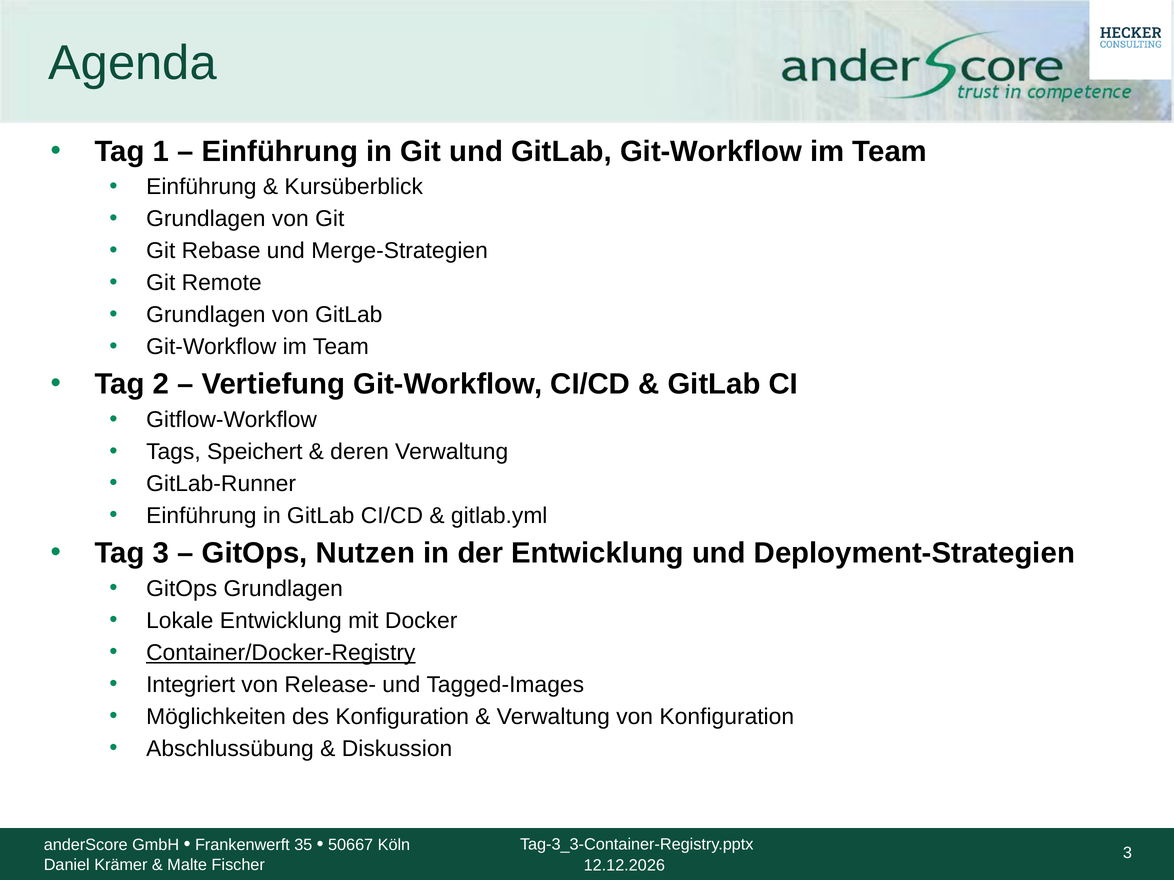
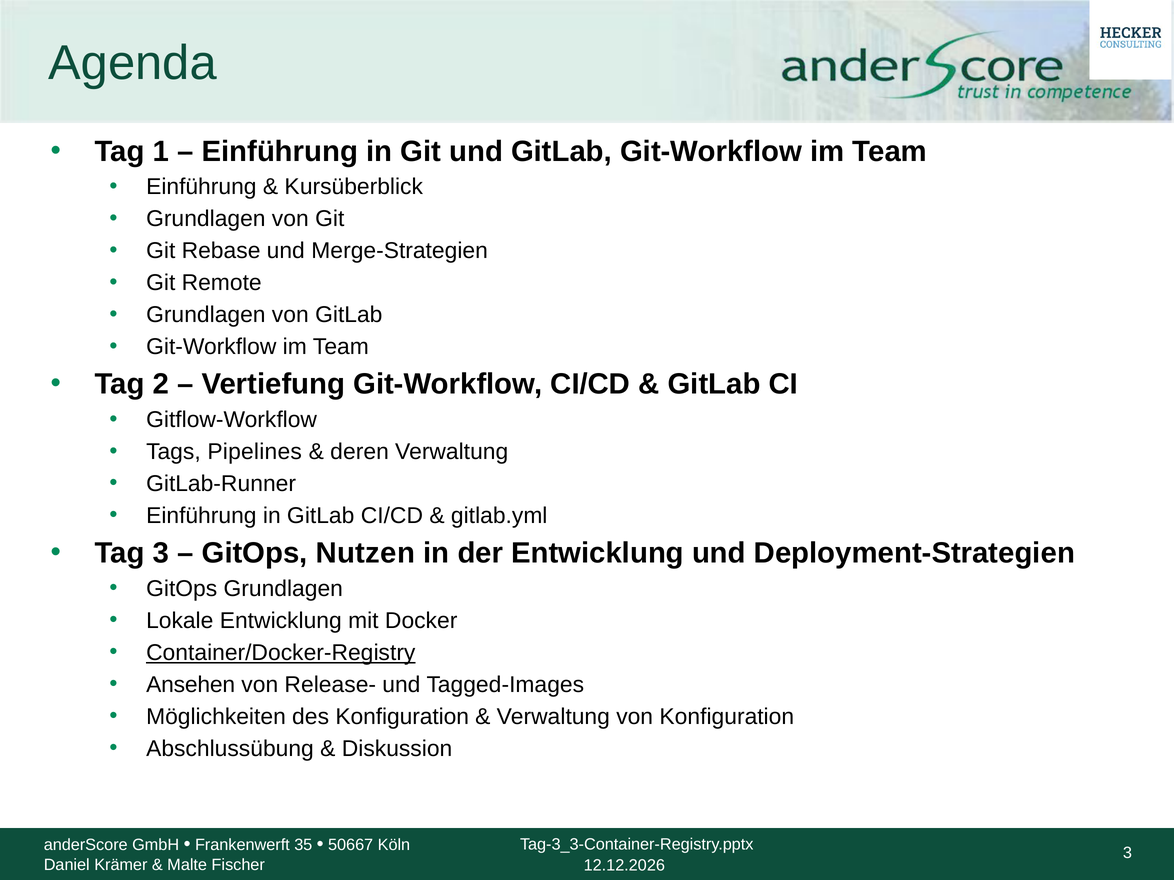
Speichert: Speichert -> Pipelines (255, 452)
Integriert: Integriert -> Ansehen (191, 685)
